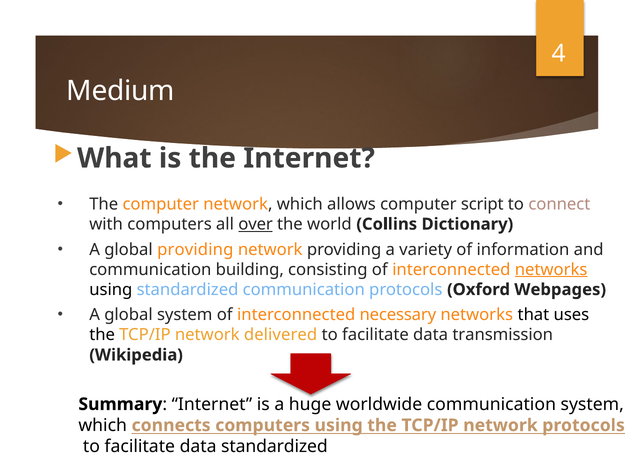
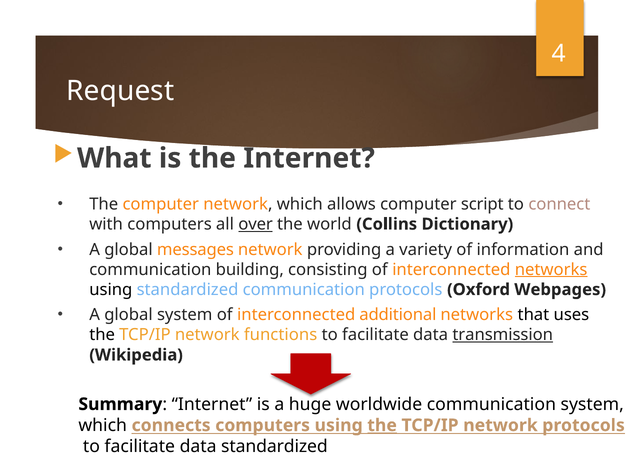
Medium: Medium -> Request (120, 91)
global providing: providing -> messages (195, 249)
necessary: necessary -> additional (398, 315)
delivered: delivered -> functions (281, 335)
transmission underline: none -> present (503, 335)
the underline: none -> present (382, 425)
